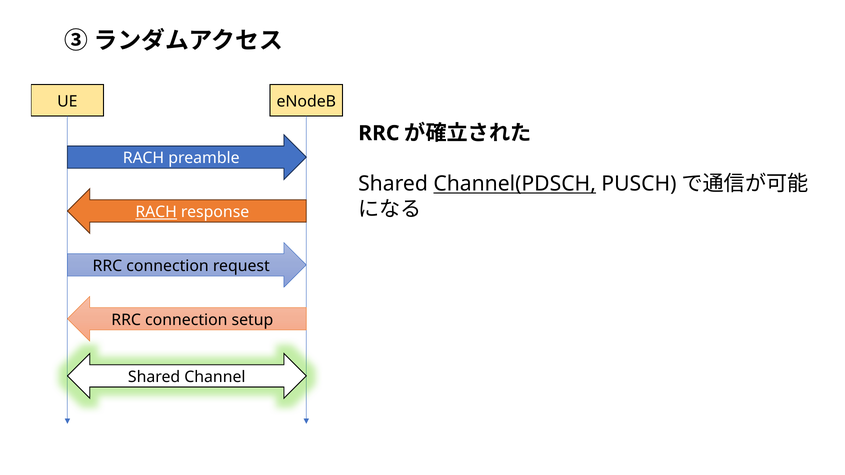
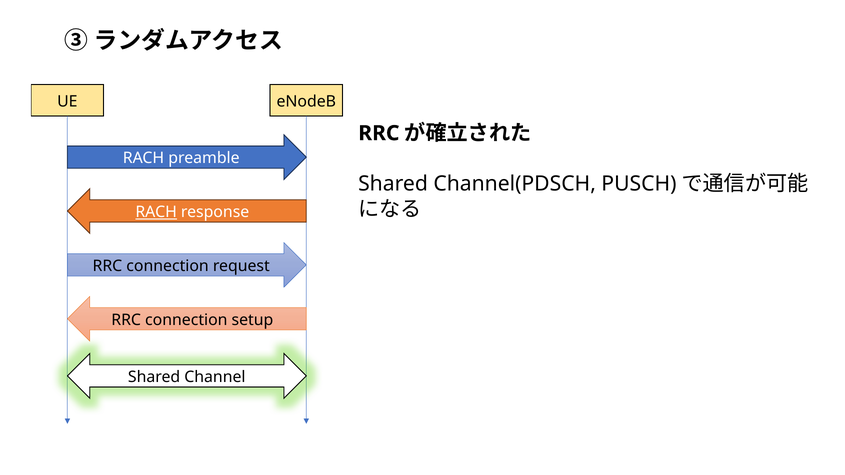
Channel(PDSCH underline: present -> none (515, 184)
